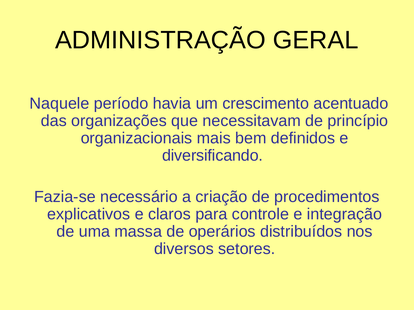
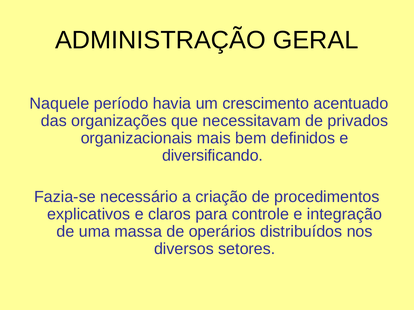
princípio: princípio -> privados (358, 121)
